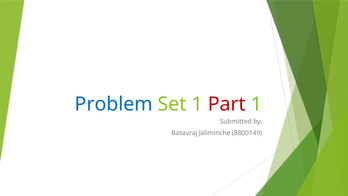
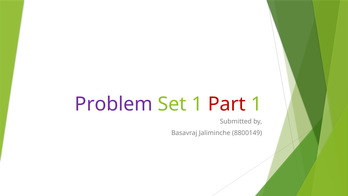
Problem colour: blue -> purple (114, 104)
